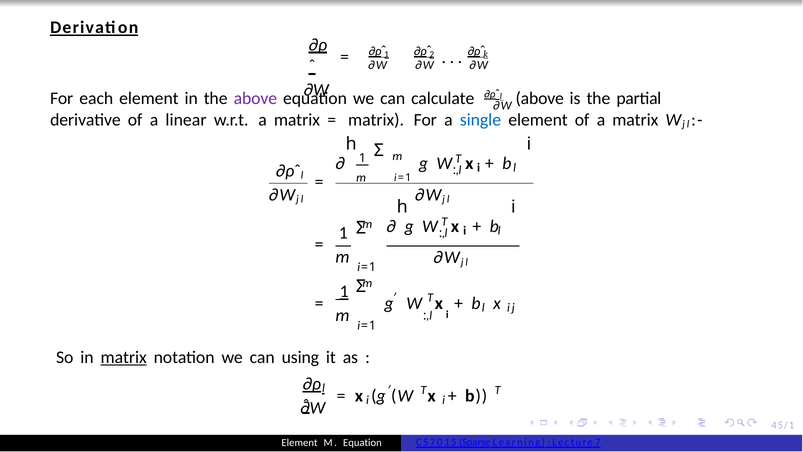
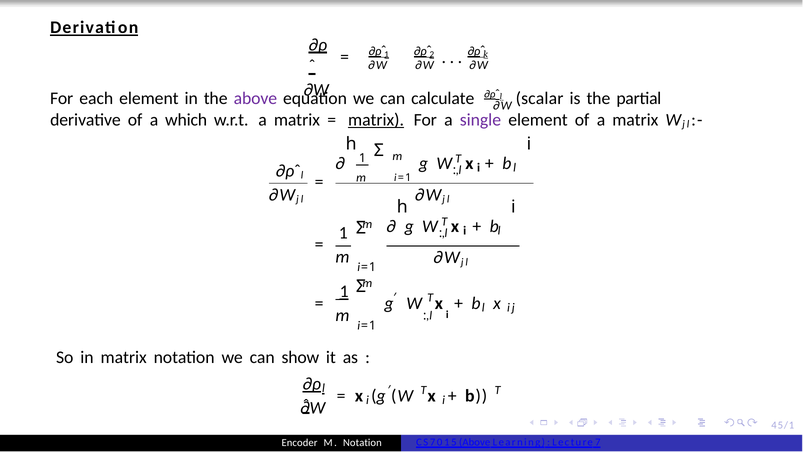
∂ρˆl above: above -> scalar (540, 98)
linear: linear -> which (186, 120)
matrix underline: none -> present (376, 120)
single colour: blue -> purple (480, 120)
matrix underline: present -> none (124, 357)
using: using -> show (300, 357)
Element: Element -> Encoder (300, 443)
M Equation: Equation -> Notation (362, 443)
CS7015 Sparse: Sparse -> Above (475, 442)
